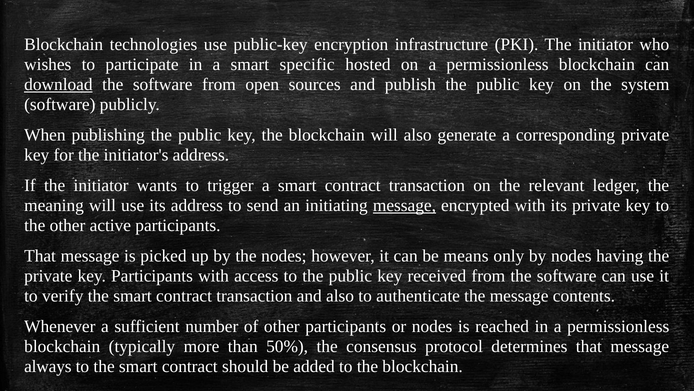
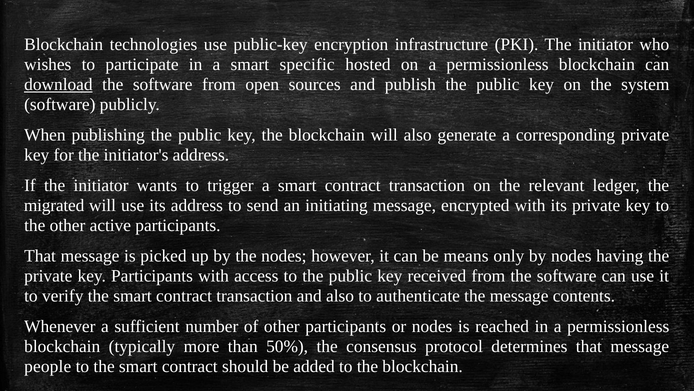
meaning: meaning -> migrated (54, 205)
message underline: present -> none (404, 205)
always: always -> people (48, 366)
